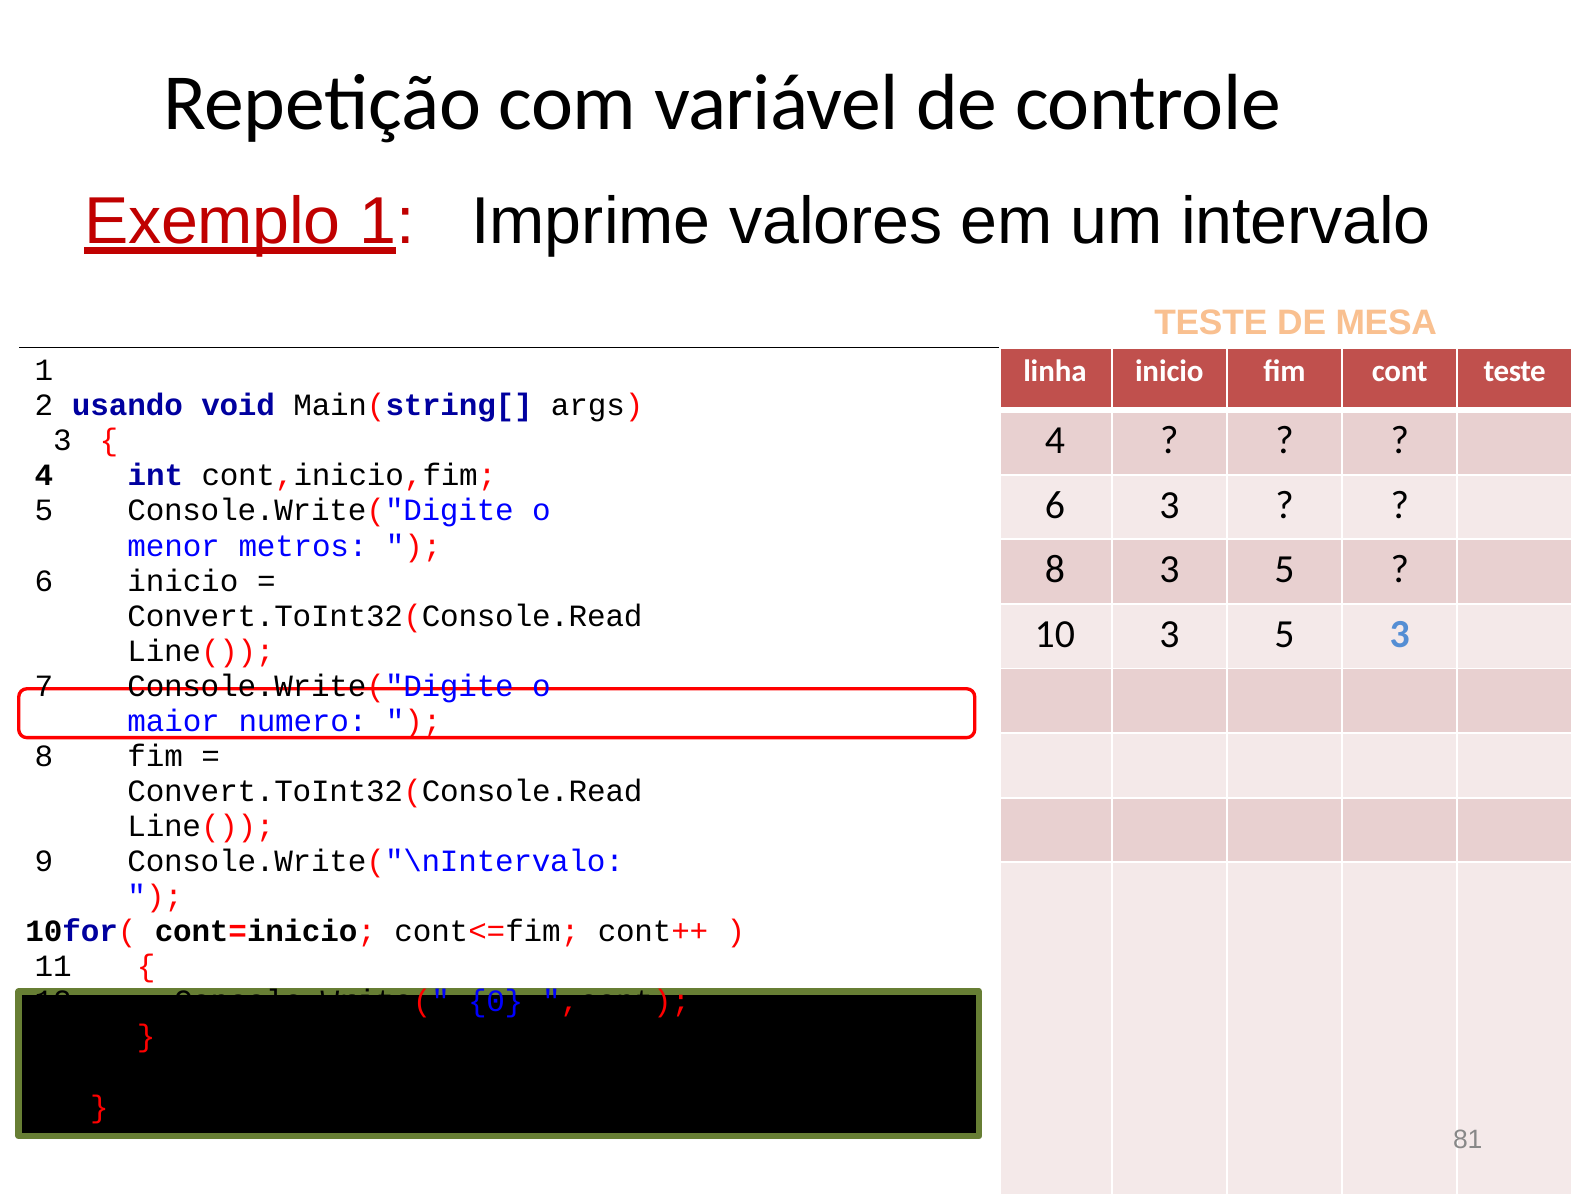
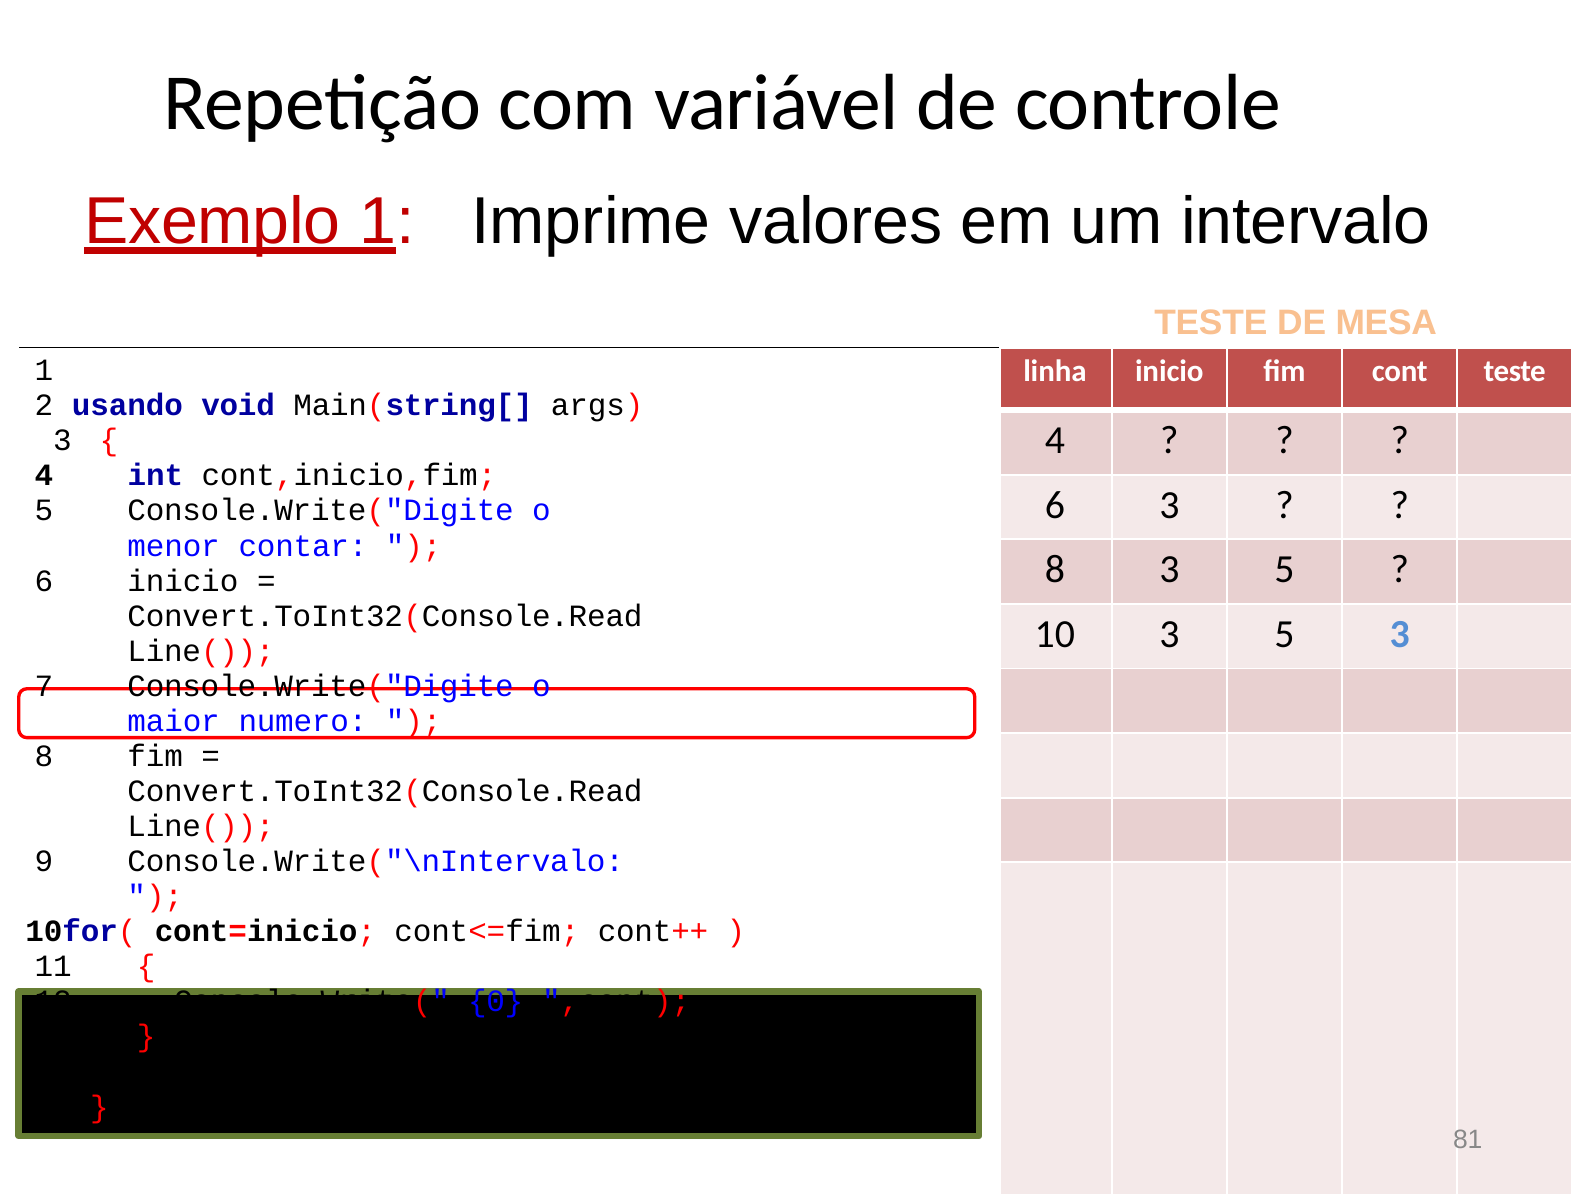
metros: metros -> contar (303, 546)
